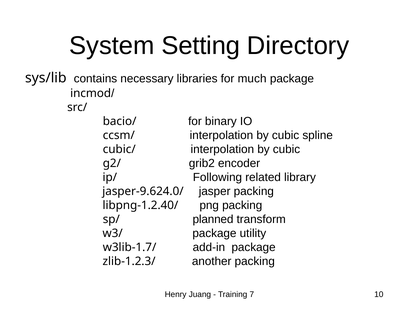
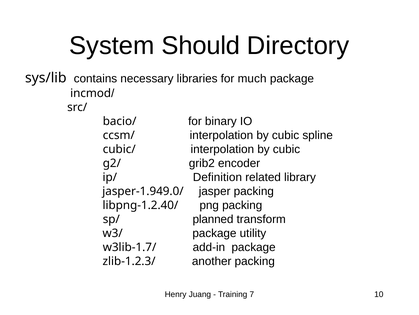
Setting: Setting -> Should (201, 45)
Following: Following -> Definition (217, 177)
jasper-9.624.0/: jasper-9.624.0/ -> jasper-1.949.0/ (143, 191)
